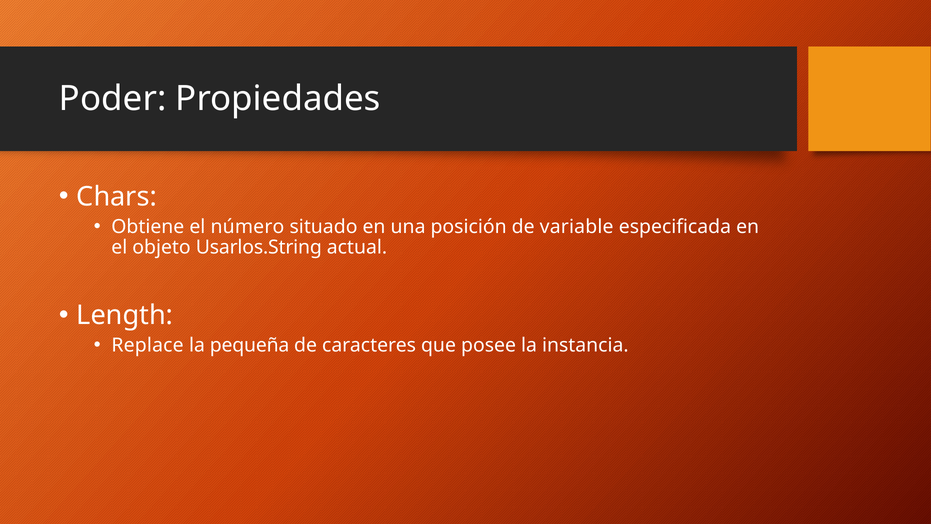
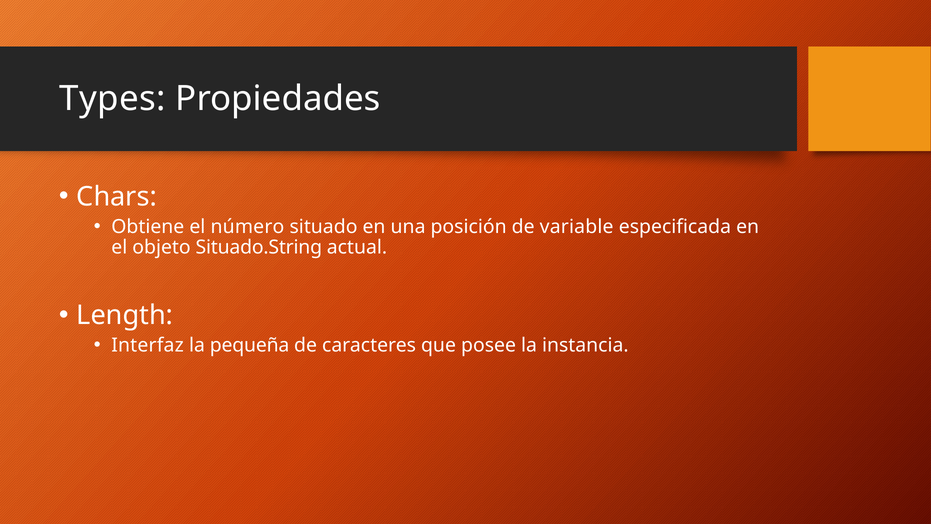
Poder: Poder -> Types (113, 99)
Usarlos.String: Usarlos.String -> Situado.String (259, 247)
Replace: Replace -> Interfaz (148, 345)
